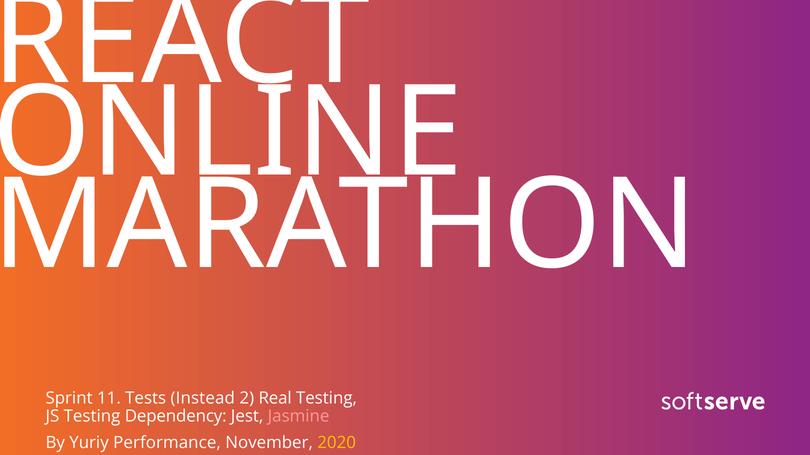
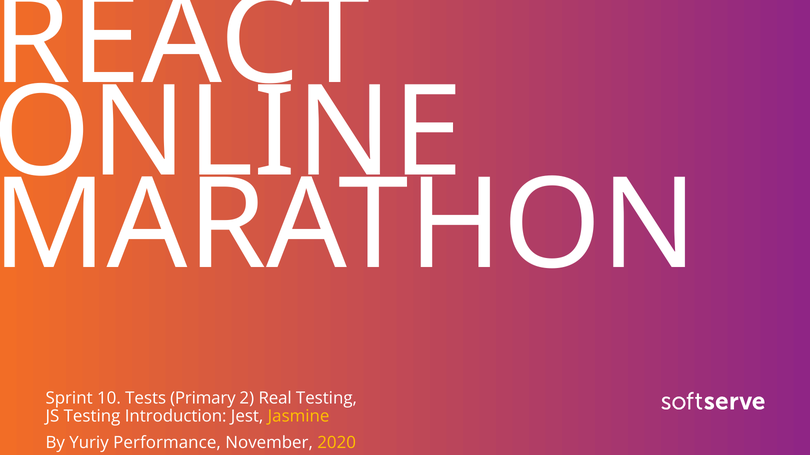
11: 11 -> 10 (109, 399)
Instead: Instead -> Primary (203, 399)
Dependency: Dependency -> Introduction (176, 417)
Jasmine colour: pink -> yellow (299, 417)
